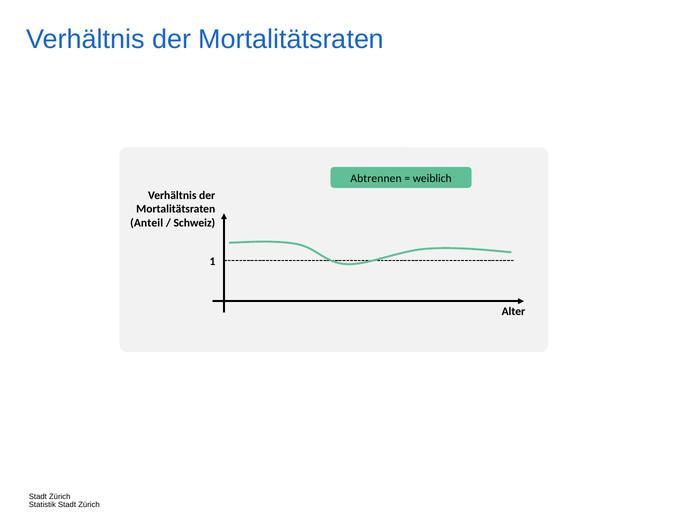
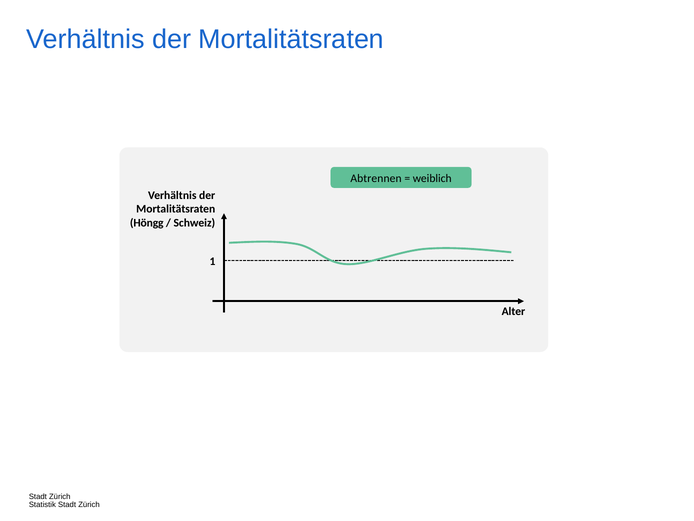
Anteil: Anteil -> Höngg (147, 223)
